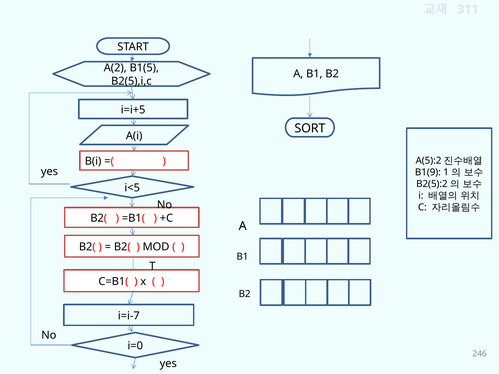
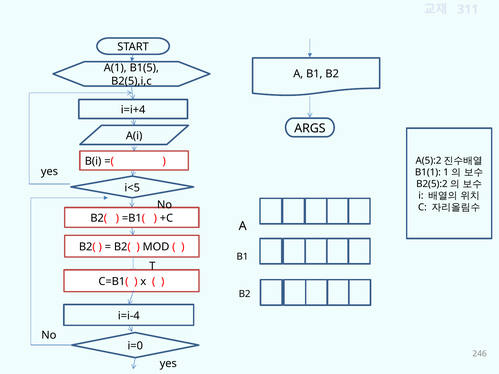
A(2: A(2 -> A(1 (115, 68)
i=i+5: i=i+5 -> i=i+4 (133, 110)
SORT: SORT -> ARGS (310, 128)
B1(9: B1(9 -> B1(1 (428, 172)
i=i-7: i=i-7 -> i=i-4 (129, 316)
